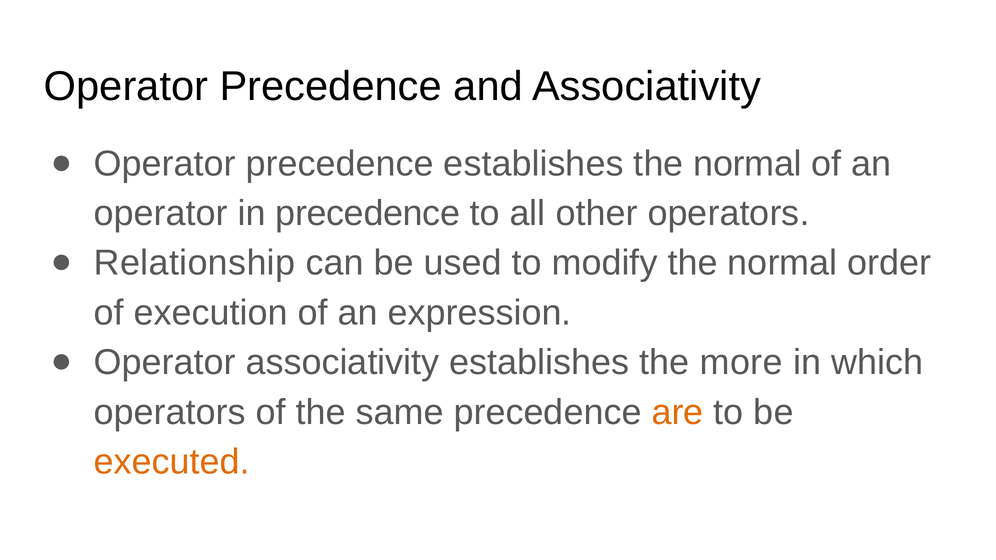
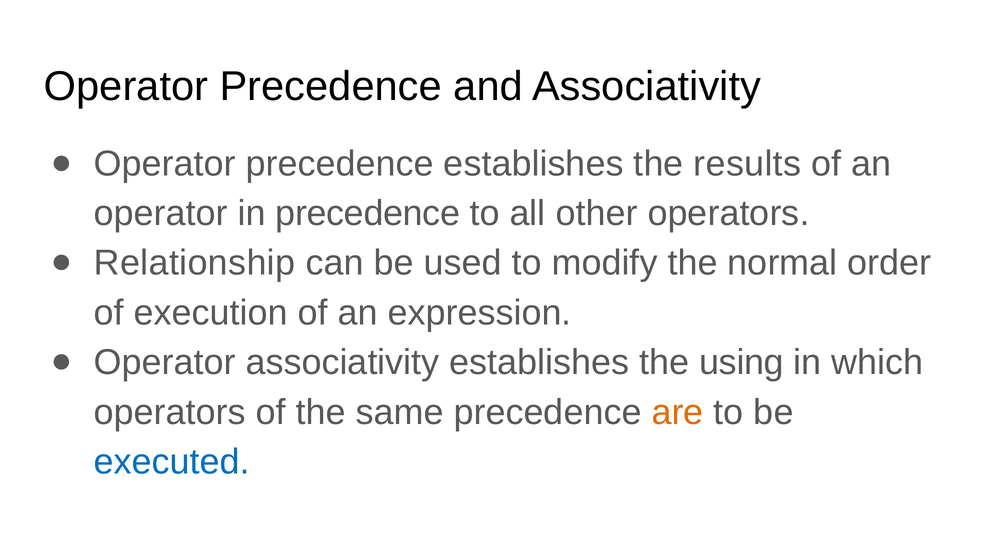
establishes the normal: normal -> results (747, 164)
more: more -> using (742, 363)
executed colour: orange -> blue (172, 462)
